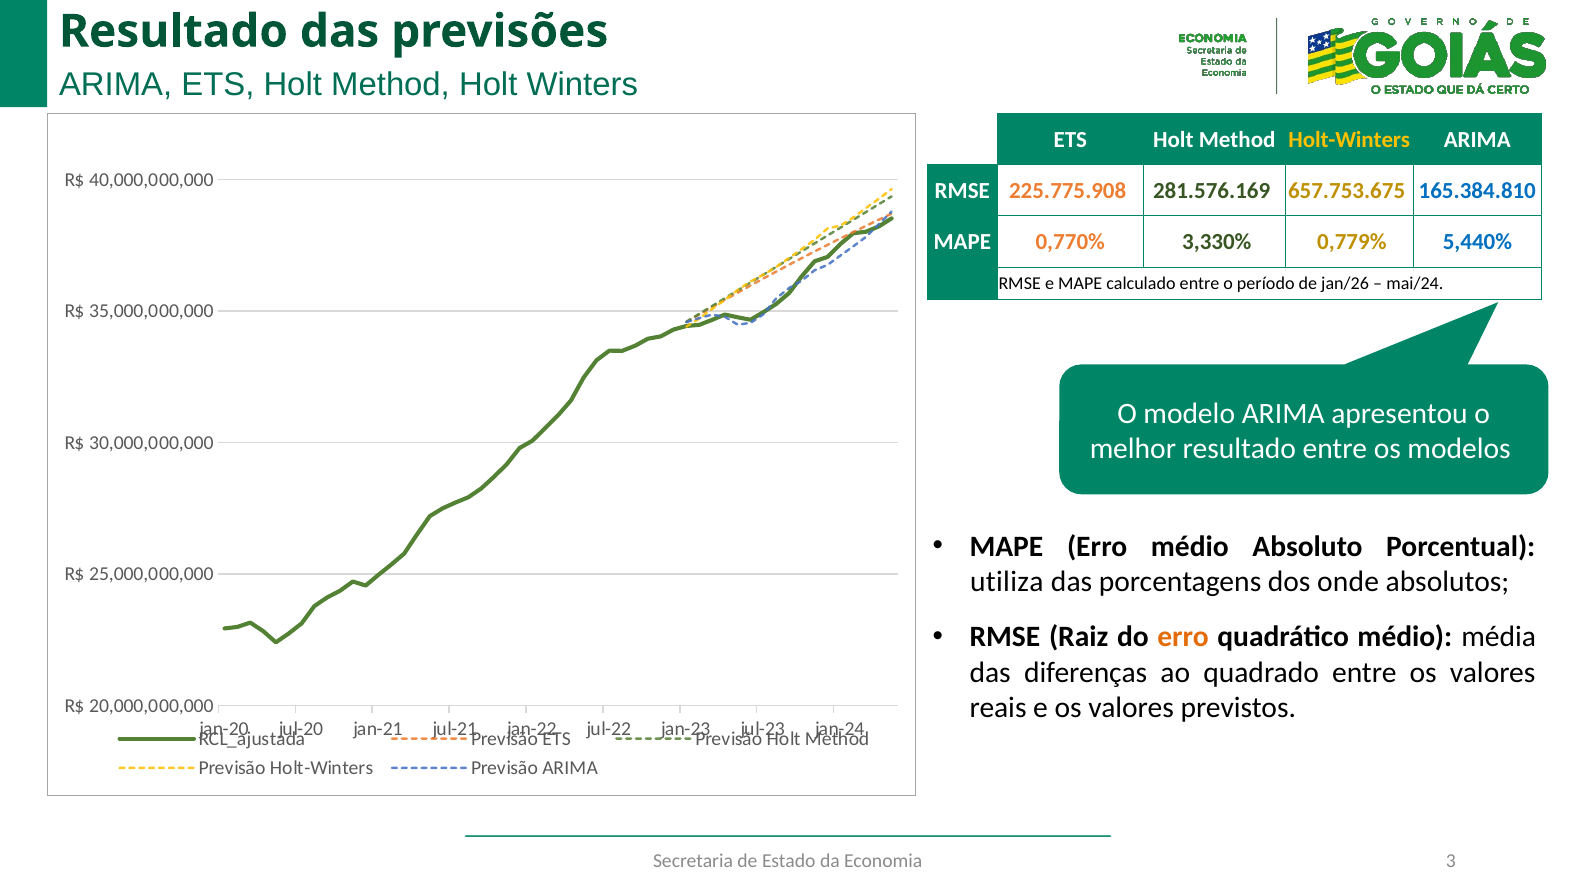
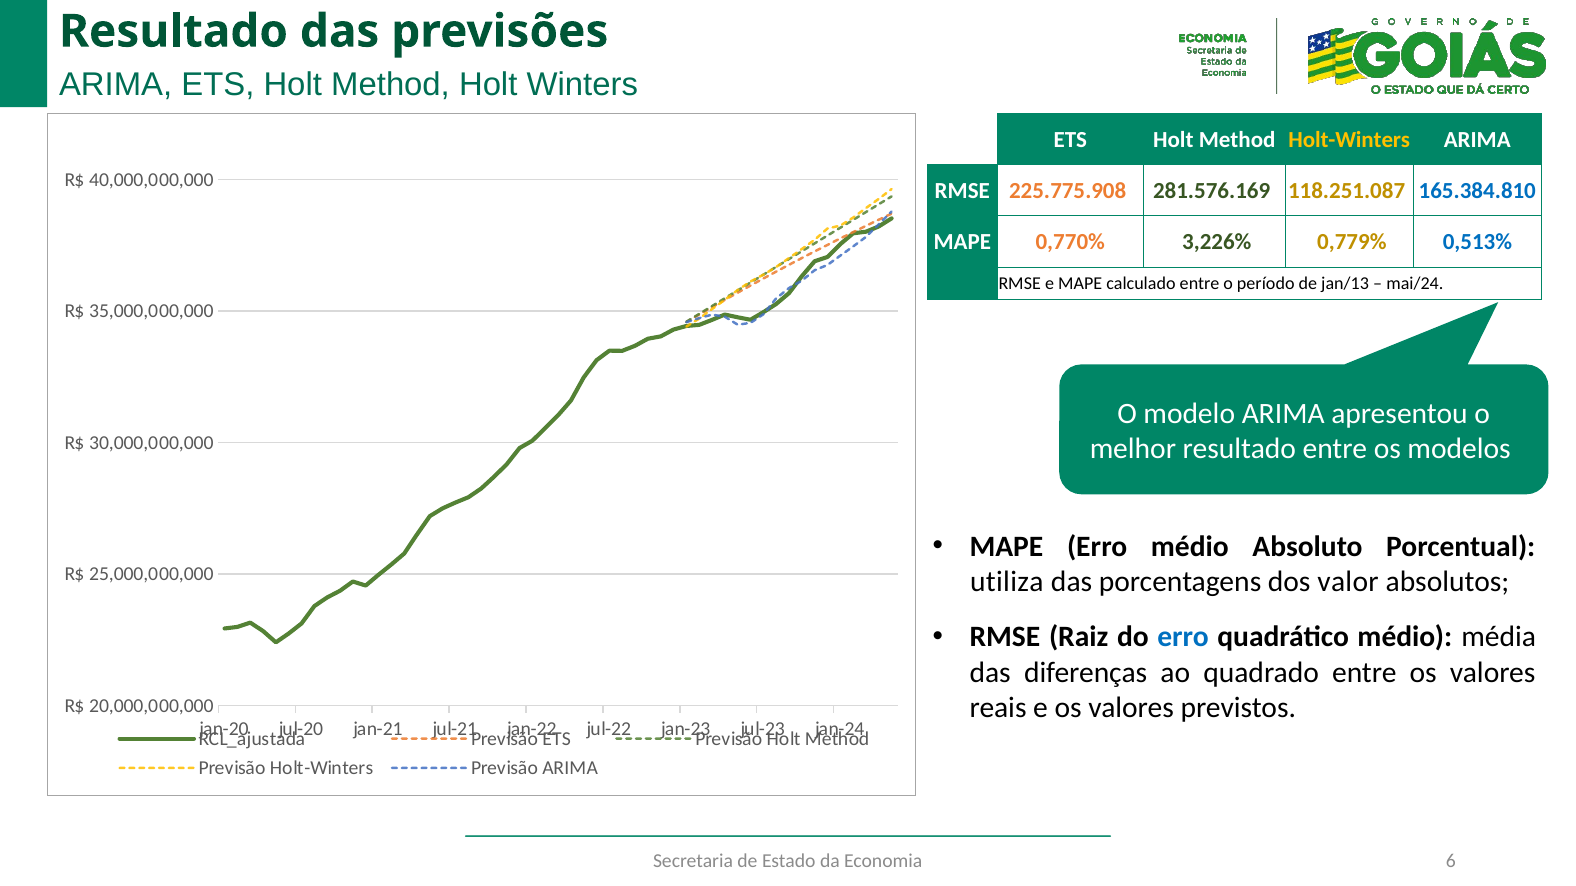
657.753.675: 657.753.675 -> 118.251.087 (1347, 191)
3,330%: 3,330% -> 3,226% (1217, 242)
5,440%: 5,440% -> 0,513% (1477, 242)
jan/26: jan/26 -> jan/13 (1345, 284)
onde: onde -> valor (1348, 582)
erro colour: orange -> blue (1183, 637)
3: 3 -> 6 (1451, 861)
